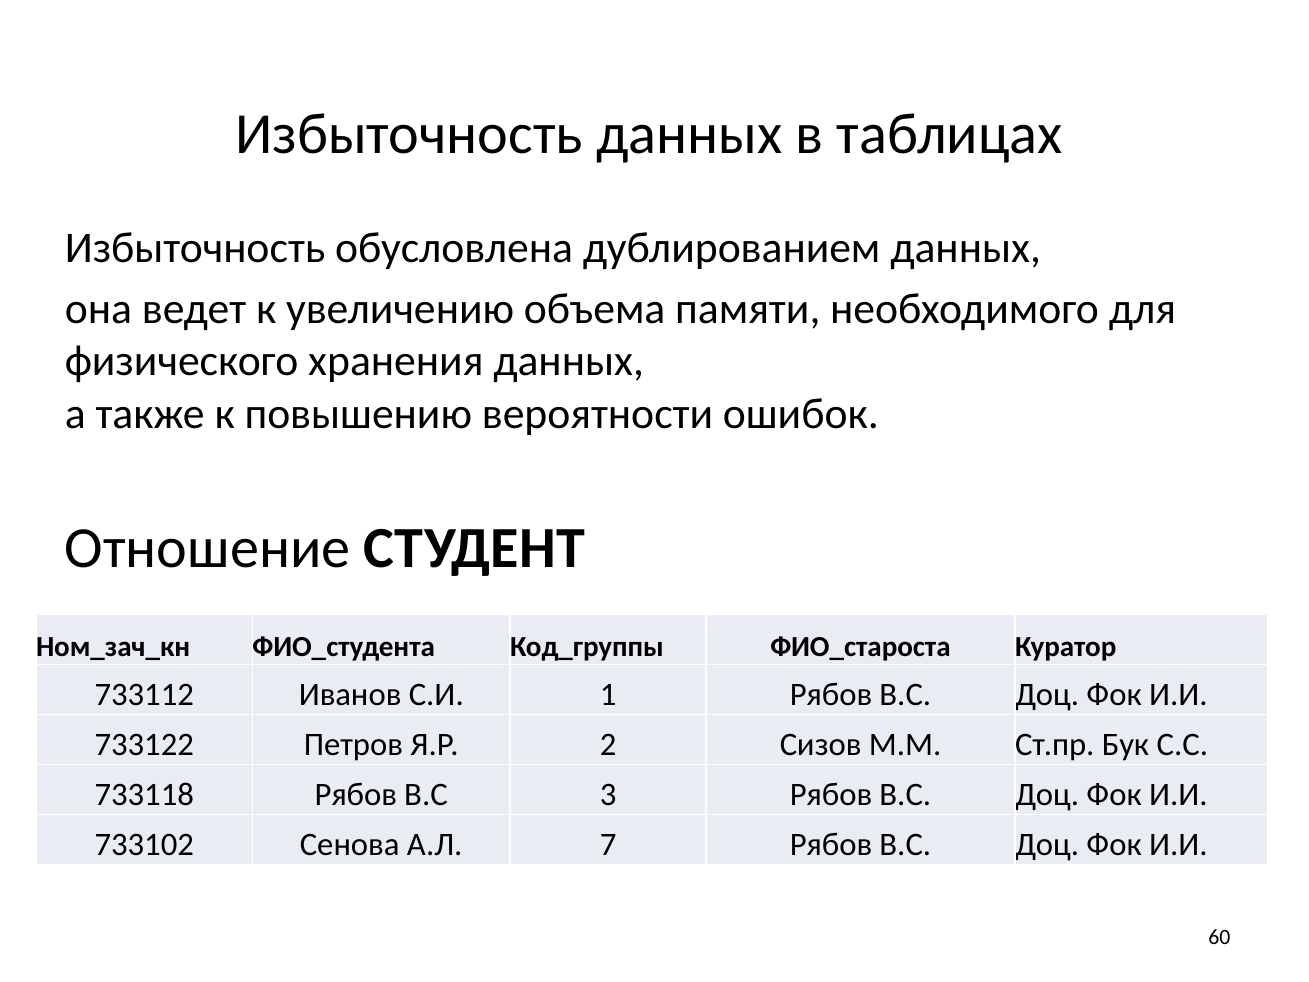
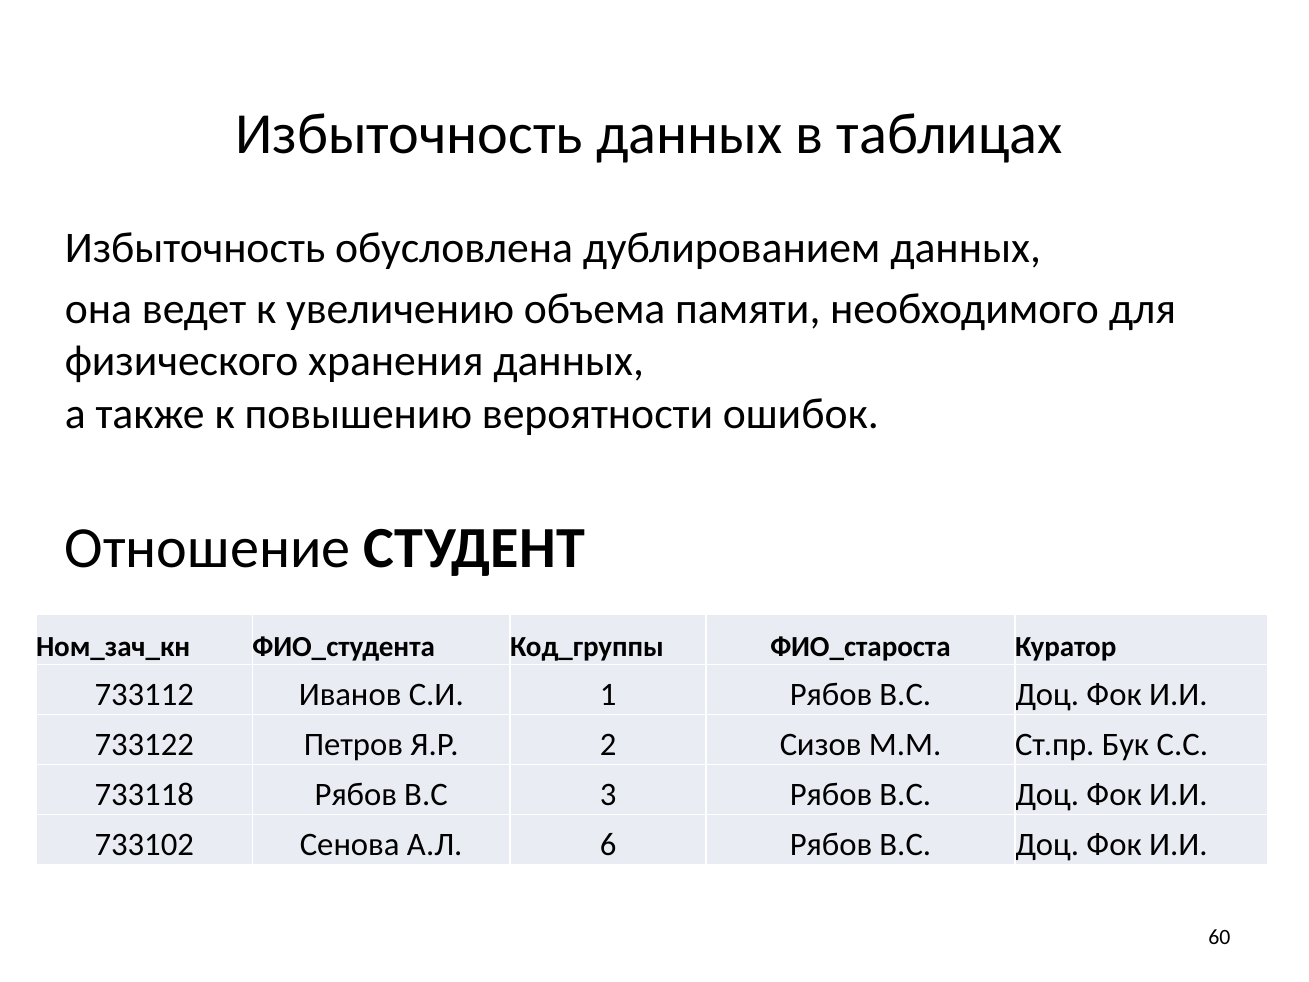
7: 7 -> 6 (608, 845)
